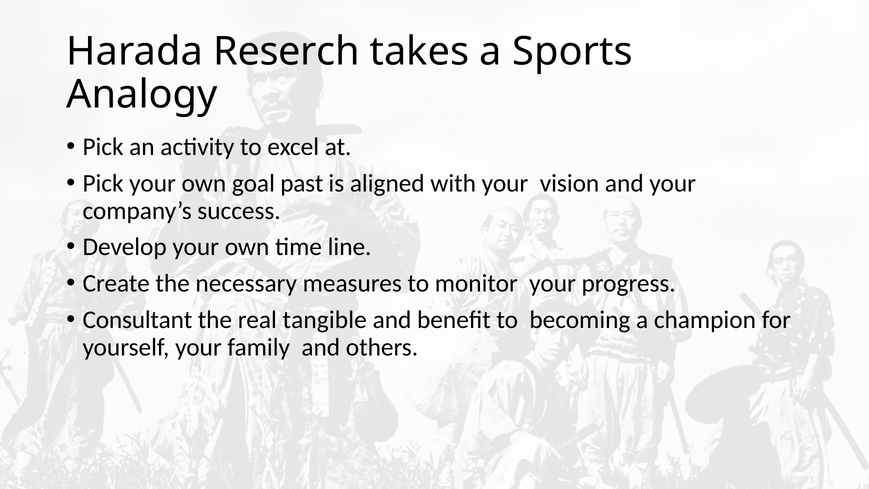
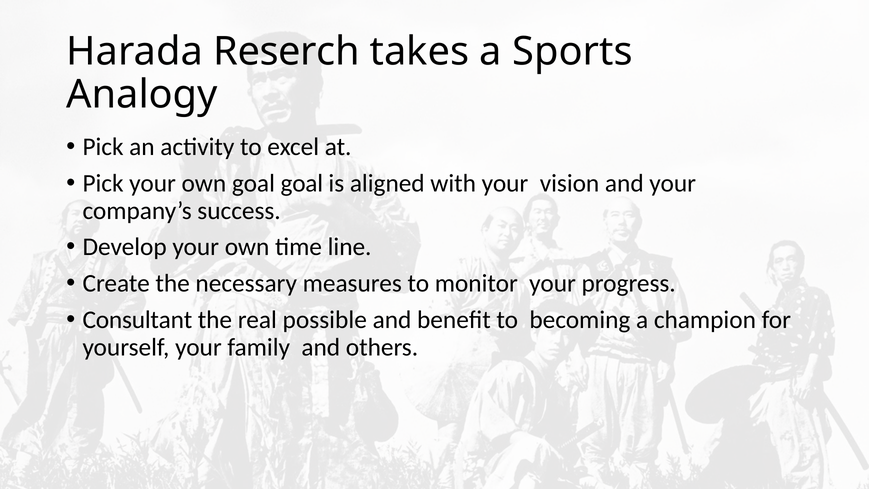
goal past: past -> goal (302, 183)
tangible: tangible -> possible (325, 320)
